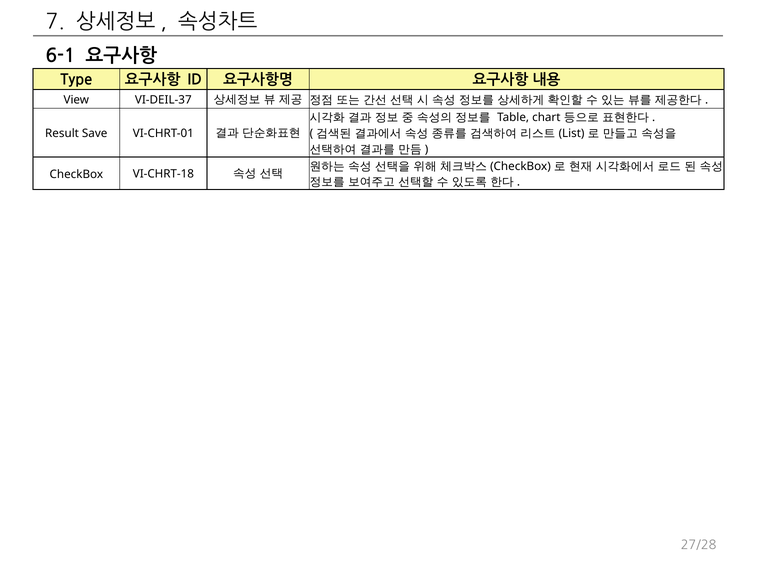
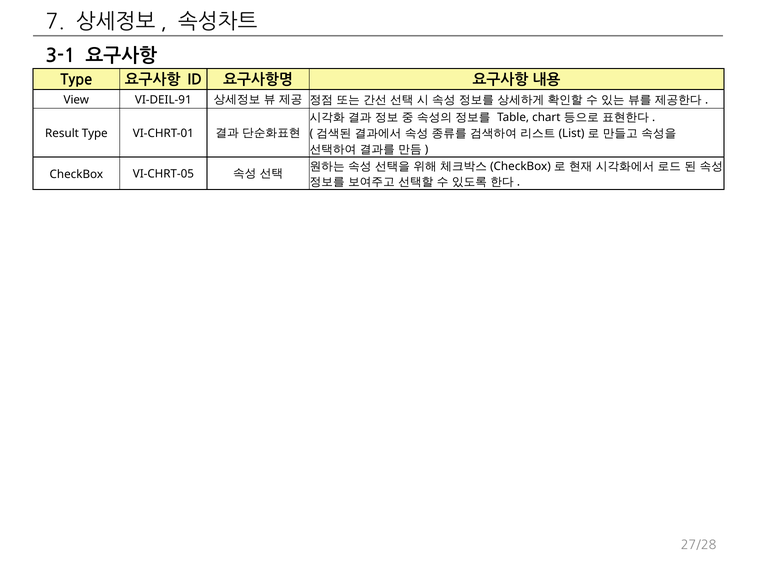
6-1: 6-1 -> 3-1 (61, 56)
VI-DEIL-37: VI-DEIL-37 -> VI-DEIL-91 (163, 100)
Result Save: Save -> Type (95, 134)
VI-CHRT-18: VI-CHRT-18 -> VI-CHRT-05 (163, 174)
